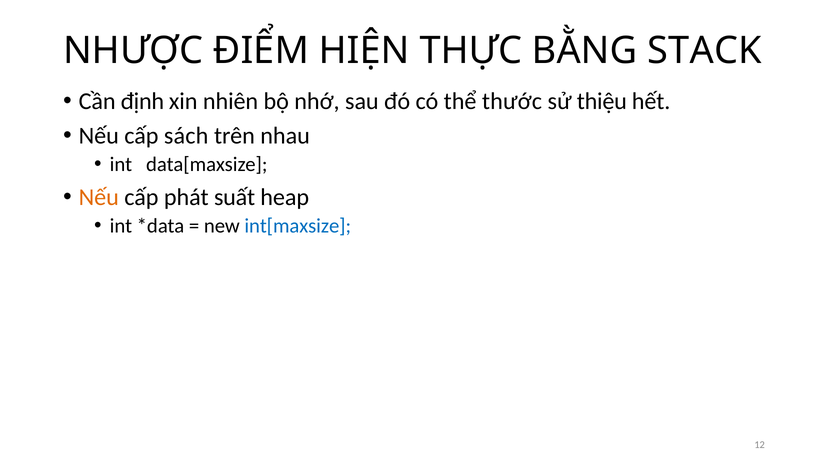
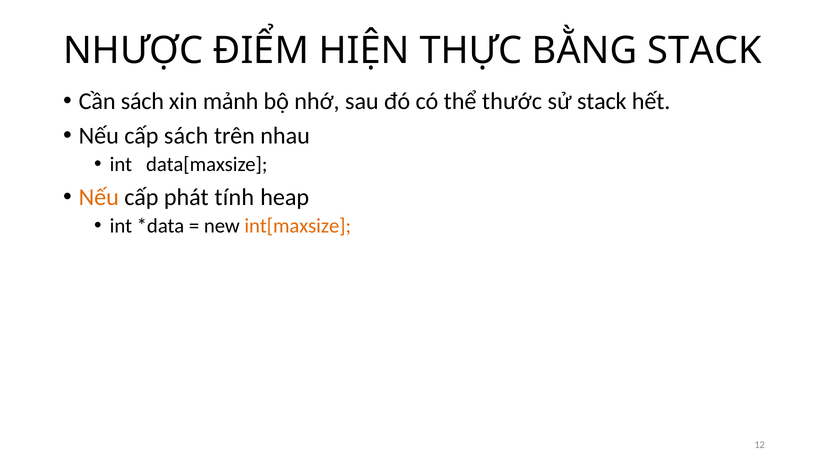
Cần định: định -> sách (142, 101)
nhiên: nhiên -> mảnh (231, 101)
sử thiệu: thiệu -> stack (602, 101)
suất: suất -> tính (234, 197)
int[maxsize colour: blue -> orange (298, 226)
